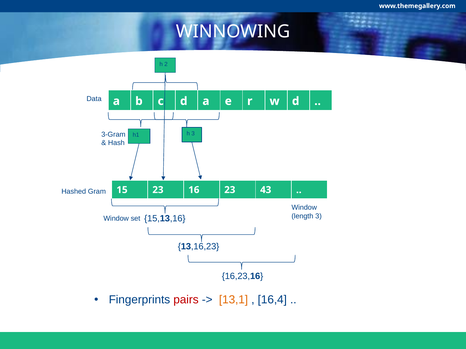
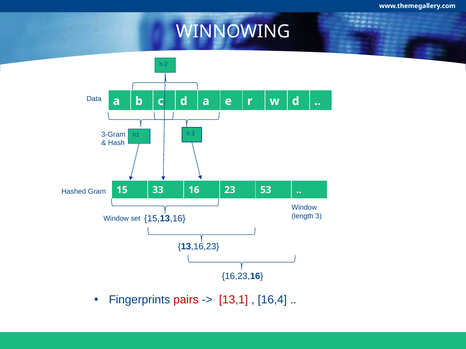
15 23: 23 -> 33 (158, 190)
43: 43 -> 53 (266, 190)
13,1 colour: orange -> red (234, 300)
